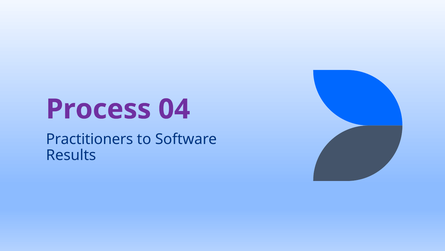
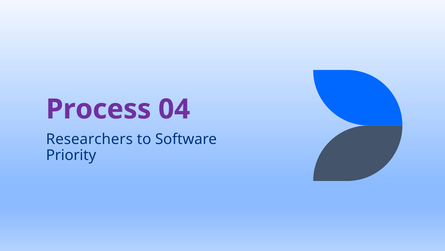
Practitioners: Practitioners -> Researchers (89, 139)
Results: Results -> Priority (71, 155)
